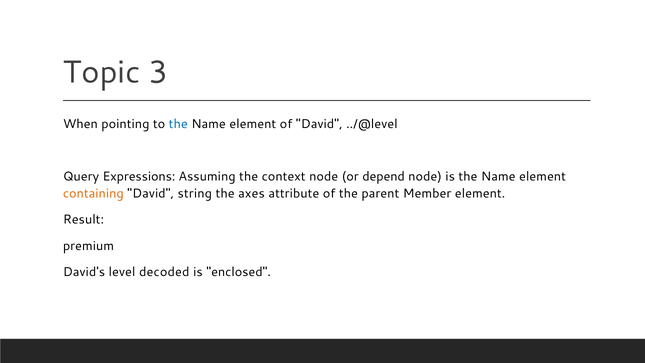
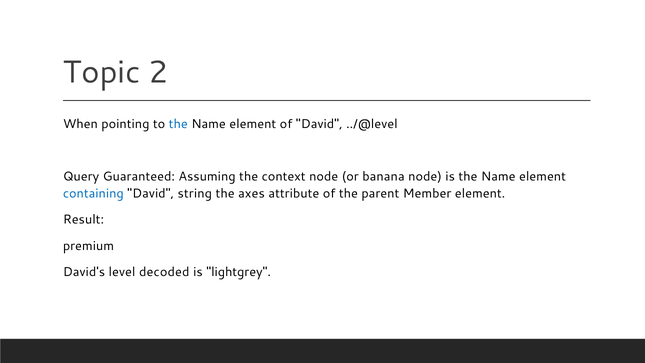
3: 3 -> 2 (158, 72)
Expressions: Expressions -> Guaranteed (139, 176)
depend: depend -> banana (383, 176)
containing colour: orange -> blue (93, 193)
enclosed: enclosed -> lightgrey (239, 272)
